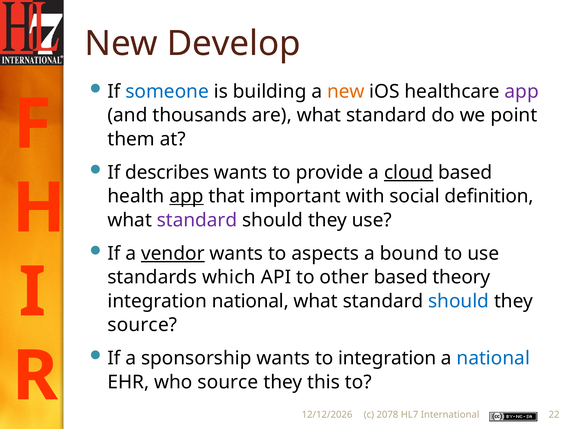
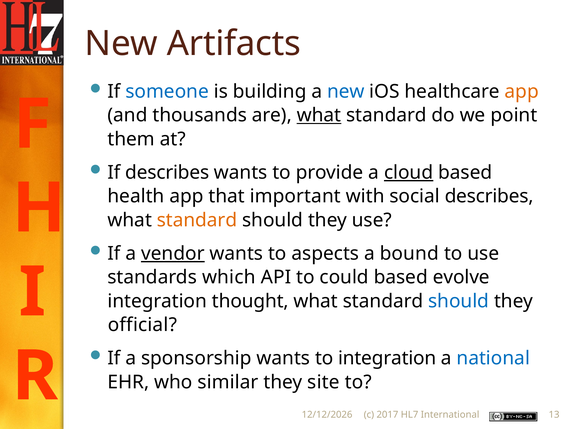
Develop: Develop -> Artifacts (234, 44)
new colour: orange -> blue (346, 92)
app colour: purple -> orange (522, 92)
what underline: none -> present (319, 115)
app underline: present -> none (186, 197)
social definition: definition -> describes (489, 197)
standard colour: purple -> orange (197, 220)
other: other -> could (344, 278)
theory: theory -> evolve (461, 278)
integration national: national -> thought (250, 302)
source: source -> official (142, 325)
2078: 2078 -> 2017 (387, 416)
22: 22 -> 13 (554, 416)
who source: source -> similar (228, 383)
this: this -> site (323, 383)
